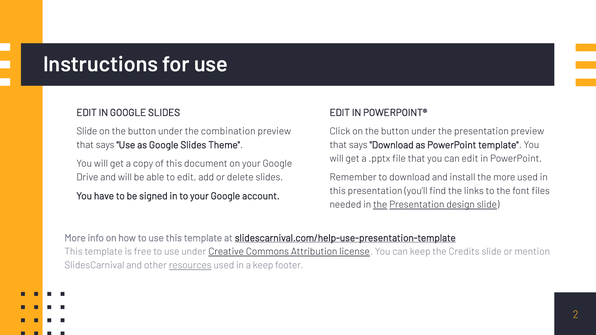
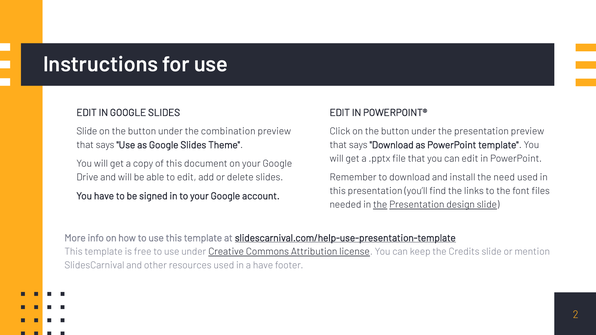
the more: more -> need (504, 177)
resources underline: present -> none (190, 266)
a keep: keep -> have (263, 266)
